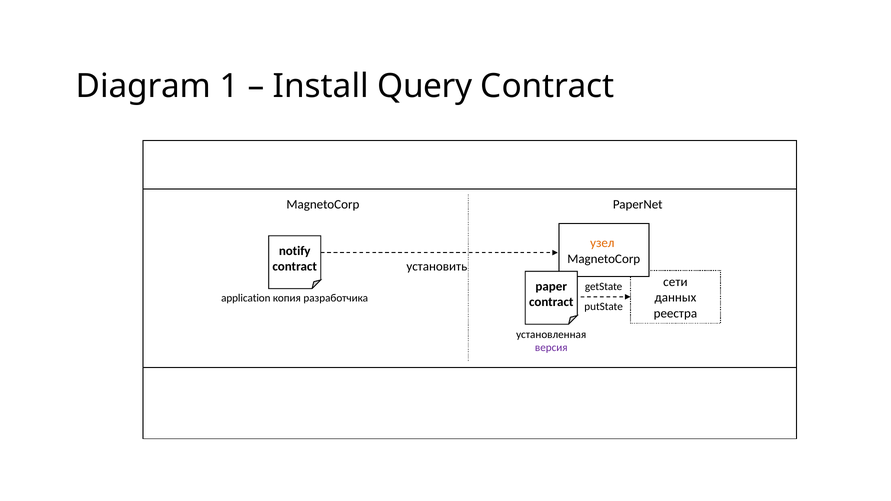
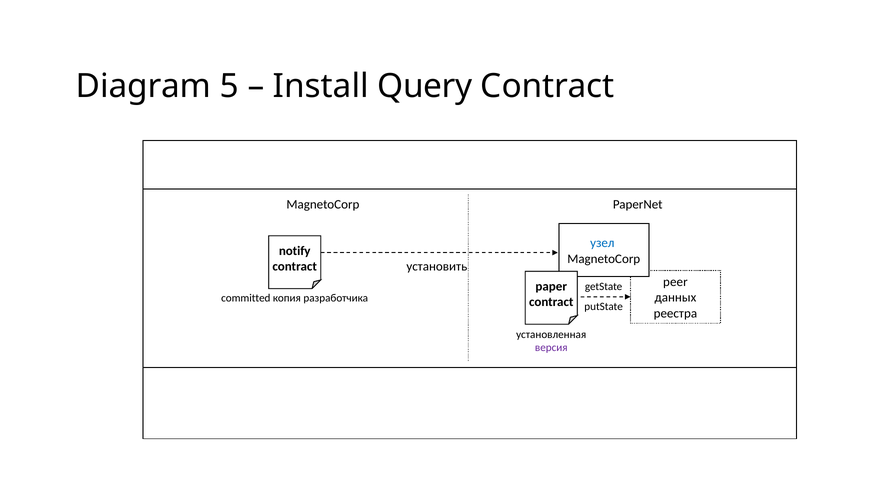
1: 1 -> 5 (229, 86)
узел colour: orange -> blue (602, 243)
сети: сети -> peer (675, 282)
application: application -> committed (246, 298)
